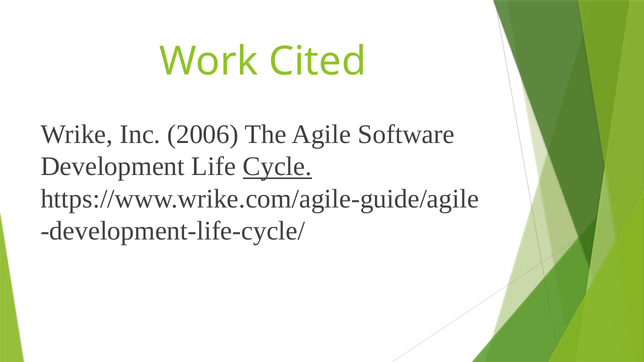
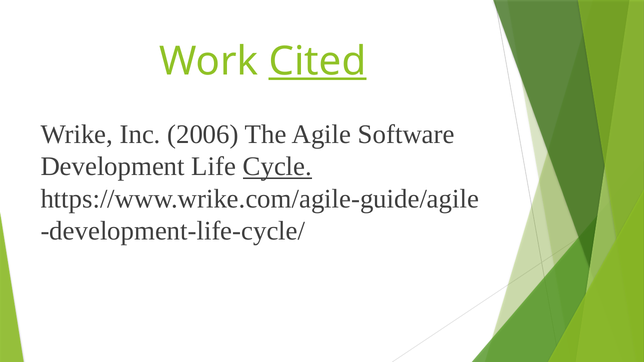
Cited underline: none -> present (318, 62)
